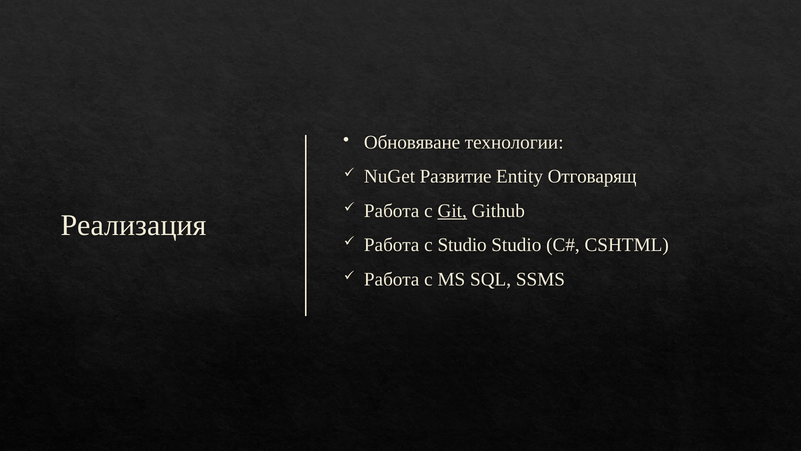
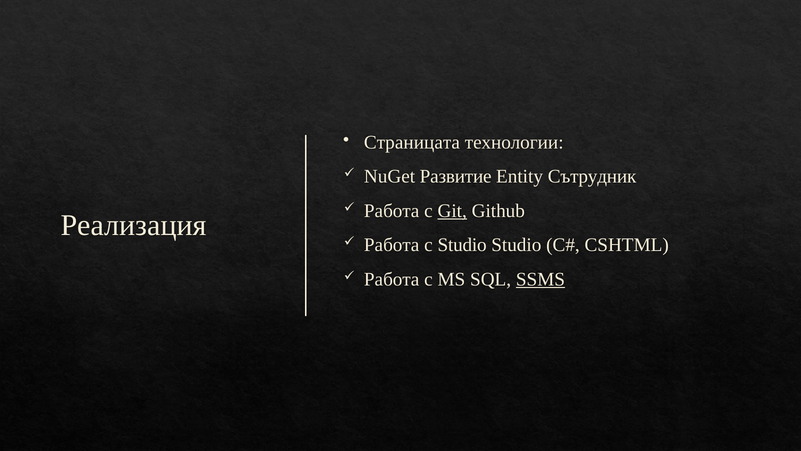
Обновяване: Обновяване -> Страницата (412, 142)
Отговарящ: Отговарящ -> Сътрудник (592, 176)
SSMS underline: none -> present (540, 279)
